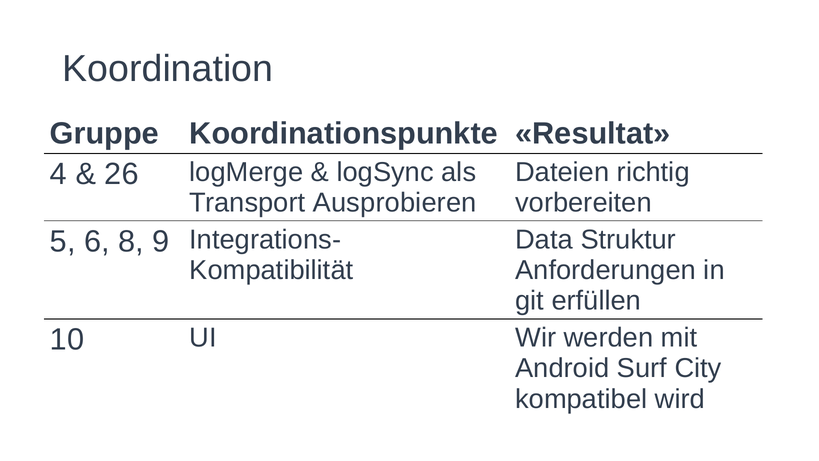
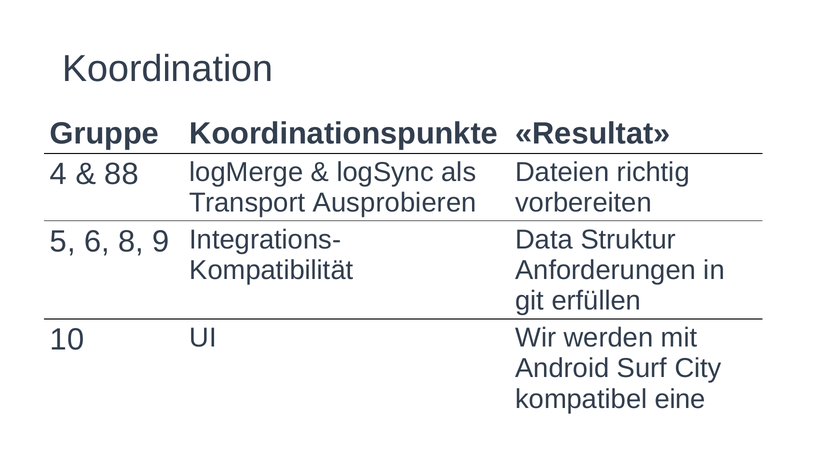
26: 26 -> 88 (122, 174)
wird: wird -> eine (680, 399)
